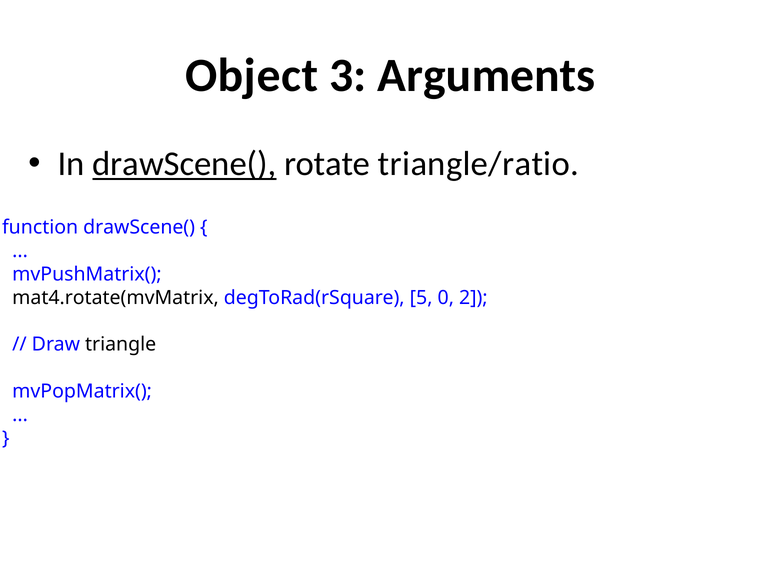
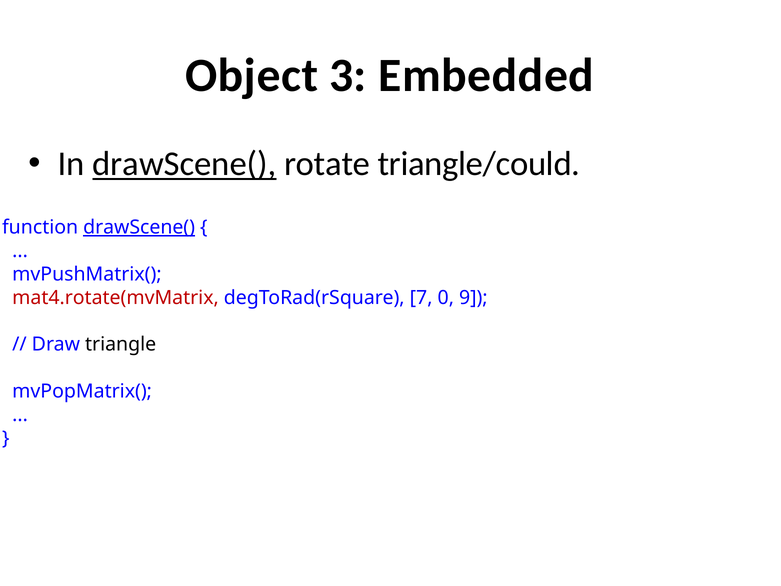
Arguments: Arguments -> Embedded (486, 76)
triangle/ratio: triangle/ratio -> triangle/could (479, 164)
drawScene( underline: none -> present (139, 227)
mat4.rotate(mvMatrix colour: black -> red (116, 298)
5: 5 -> 7 (421, 298)
2: 2 -> 9 (473, 298)
